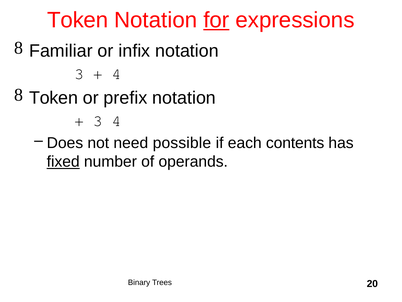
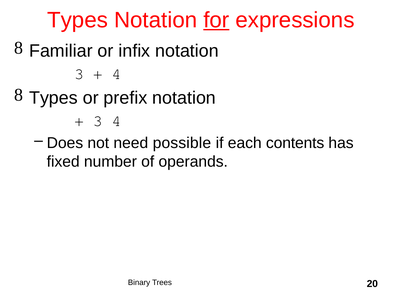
Token: Token -> Types (78, 20)
Token: Token -> Types (53, 98)
fixed underline: present -> none (63, 162)
